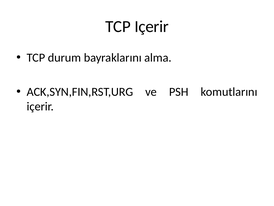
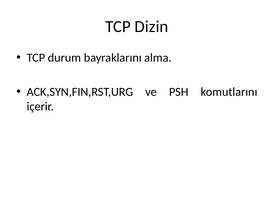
TCP Içerir: Içerir -> Dizin (151, 27)
